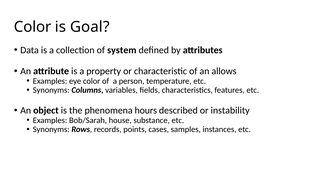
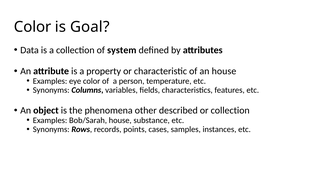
an allows: allows -> house (224, 71)
hours: hours -> other (146, 110)
or instability: instability -> collection (230, 110)
